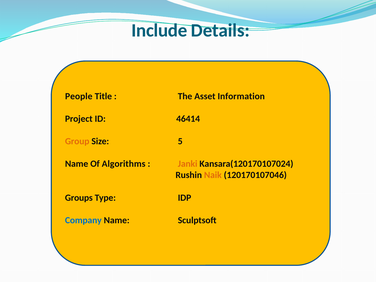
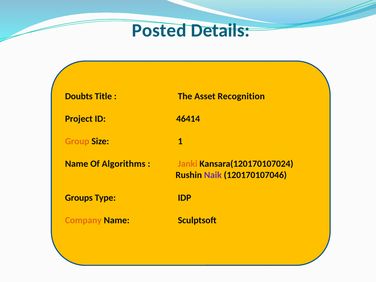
Include: Include -> Posted (159, 30)
People: People -> Doubts (79, 96)
Information: Information -> Recognition (241, 96)
5: 5 -> 1 (180, 141)
Naik colour: orange -> purple (213, 175)
Company colour: blue -> orange (83, 220)
